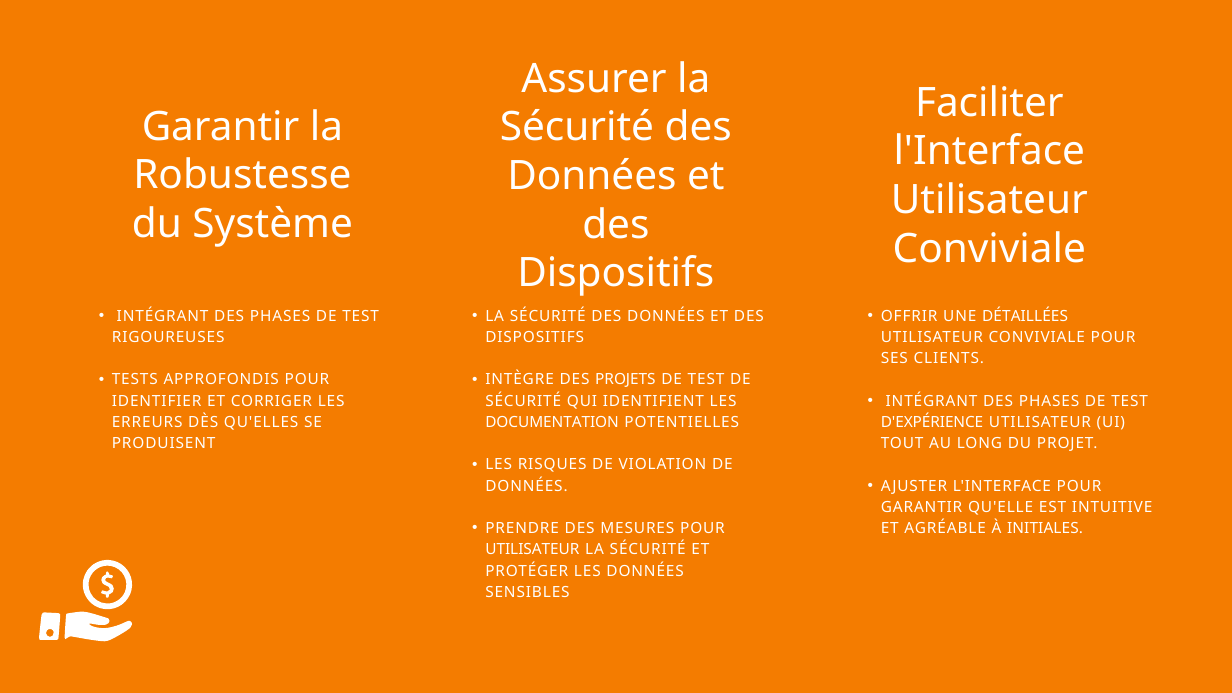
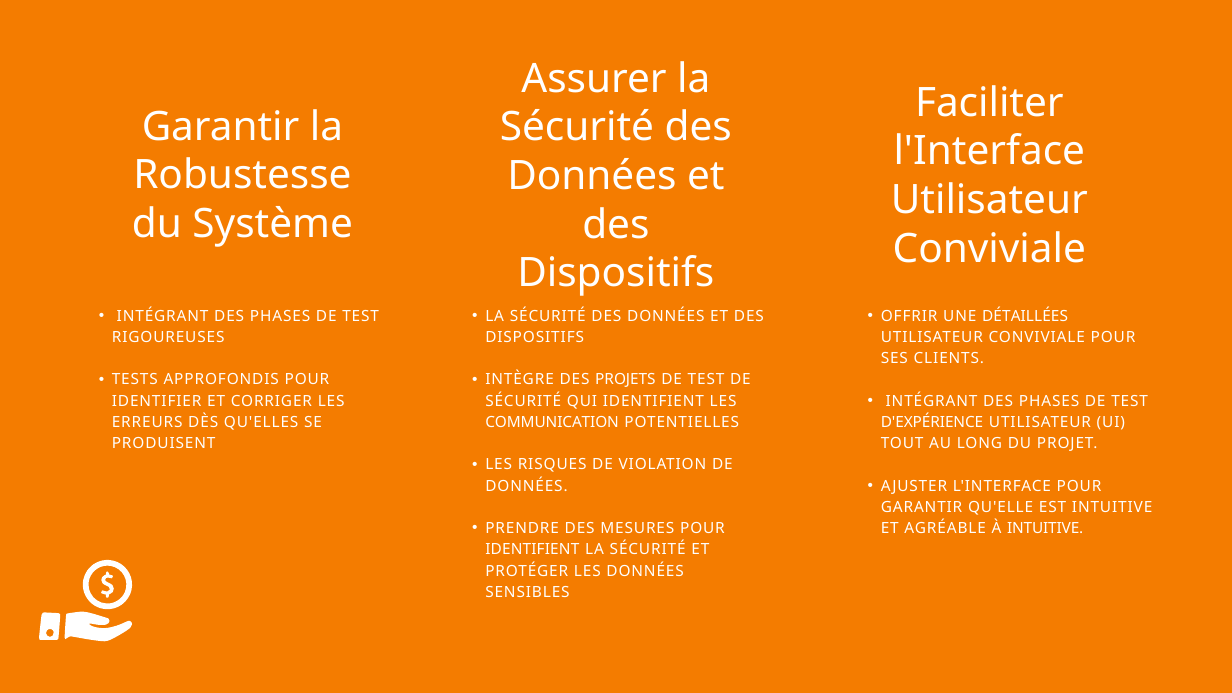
DOCUMENTATION: DOCUMENTATION -> COMMUNICATION (552, 422)
À INITIALES: INITIALES -> INTUITIVE (1045, 529)
UTILISATEUR: UTILISATEUR -> IDENTIFIENT (532, 550)
